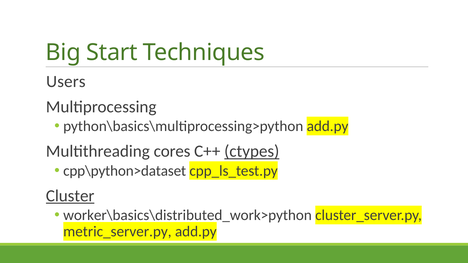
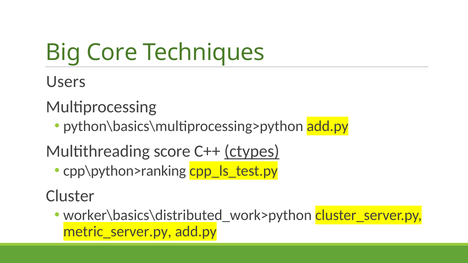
Start: Start -> Core (112, 52)
cores: cores -> score (172, 152)
cpp\python>dataset: cpp\python>dataset -> cpp\python>ranking (125, 171)
Cluster underline: present -> none (70, 196)
